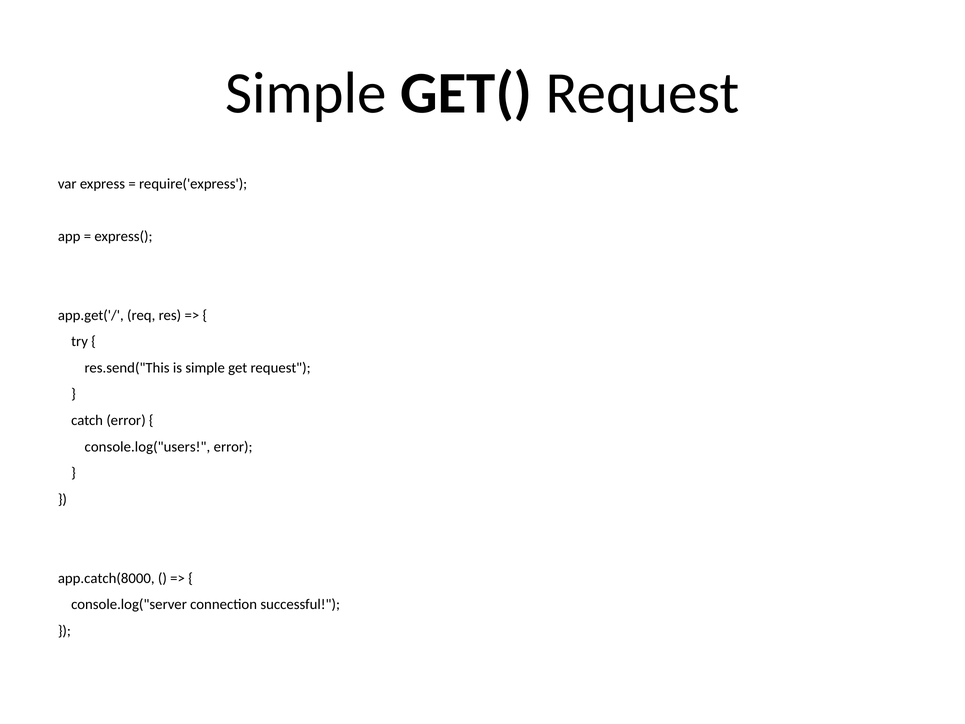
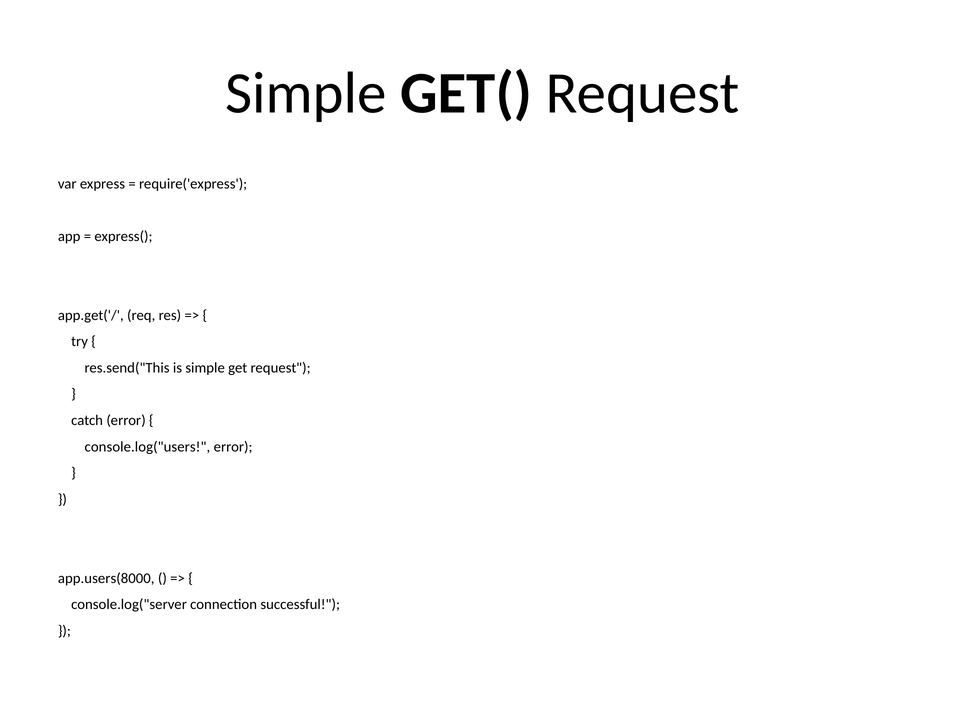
app.catch(8000: app.catch(8000 -> app.users(8000 (106, 578)
